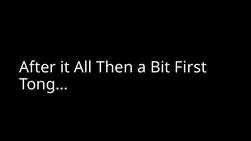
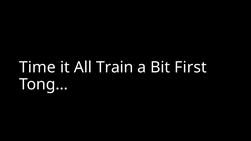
After: After -> Time (37, 67)
Then: Then -> Train (115, 67)
